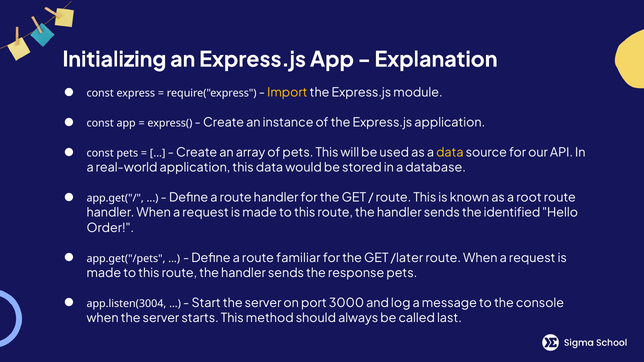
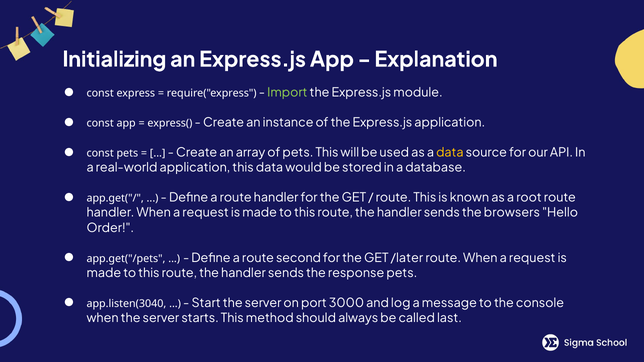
Import colour: yellow -> light green (287, 93)
identified: identified -> browsers (512, 213)
familiar: familiar -> second (299, 258)
app.listen(3004: app.listen(3004 -> app.listen(3040 (126, 304)
